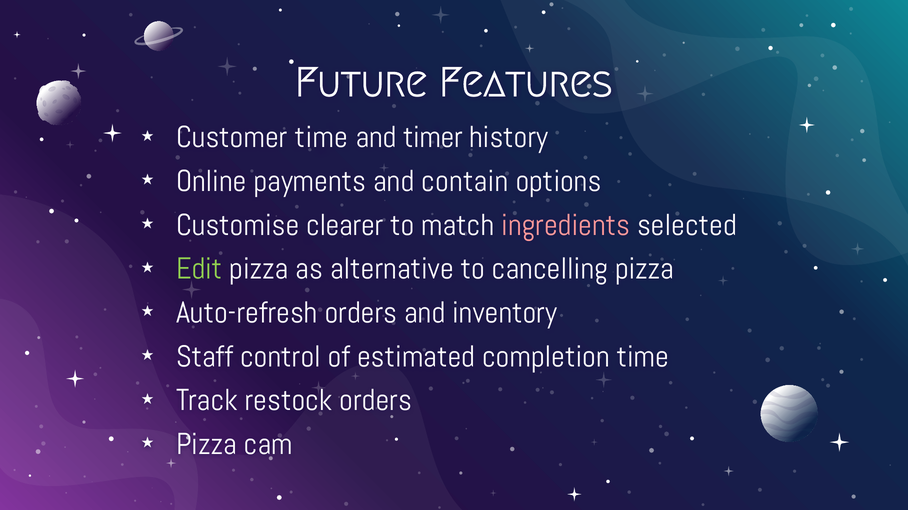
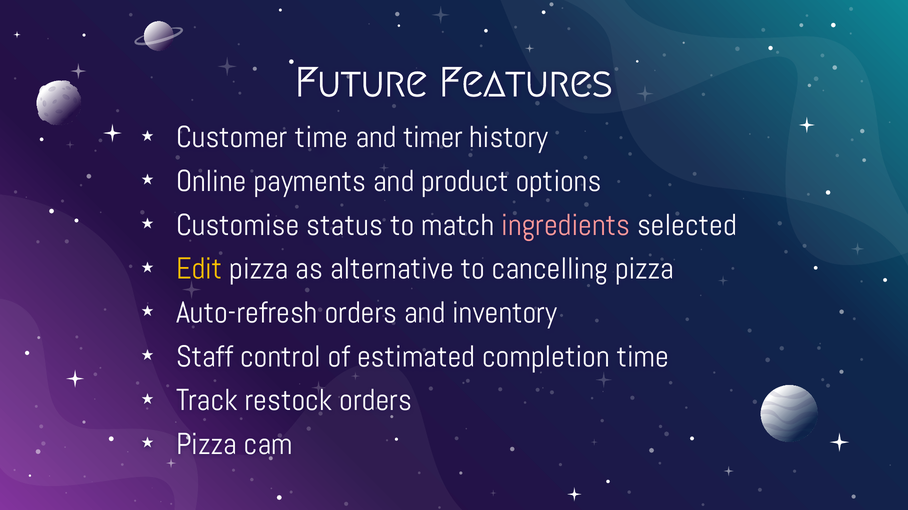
contain: contain -> product (465, 181)
clearer: clearer -> status (345, 225)
Edit colour: light green -> yellow (199, 269)
